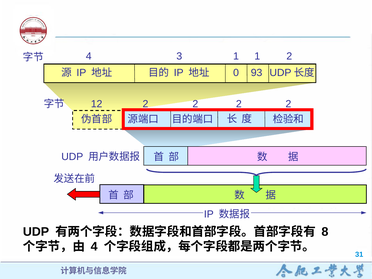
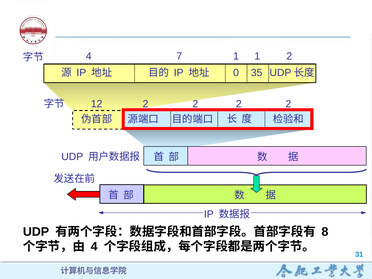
3: 3 -> 7 (179, 56)
93: 93 -> 35 (257, 73)
